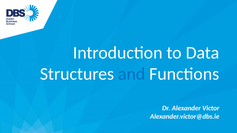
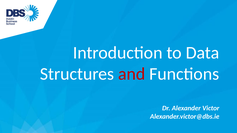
and colour: blue -> red (132, 74)
